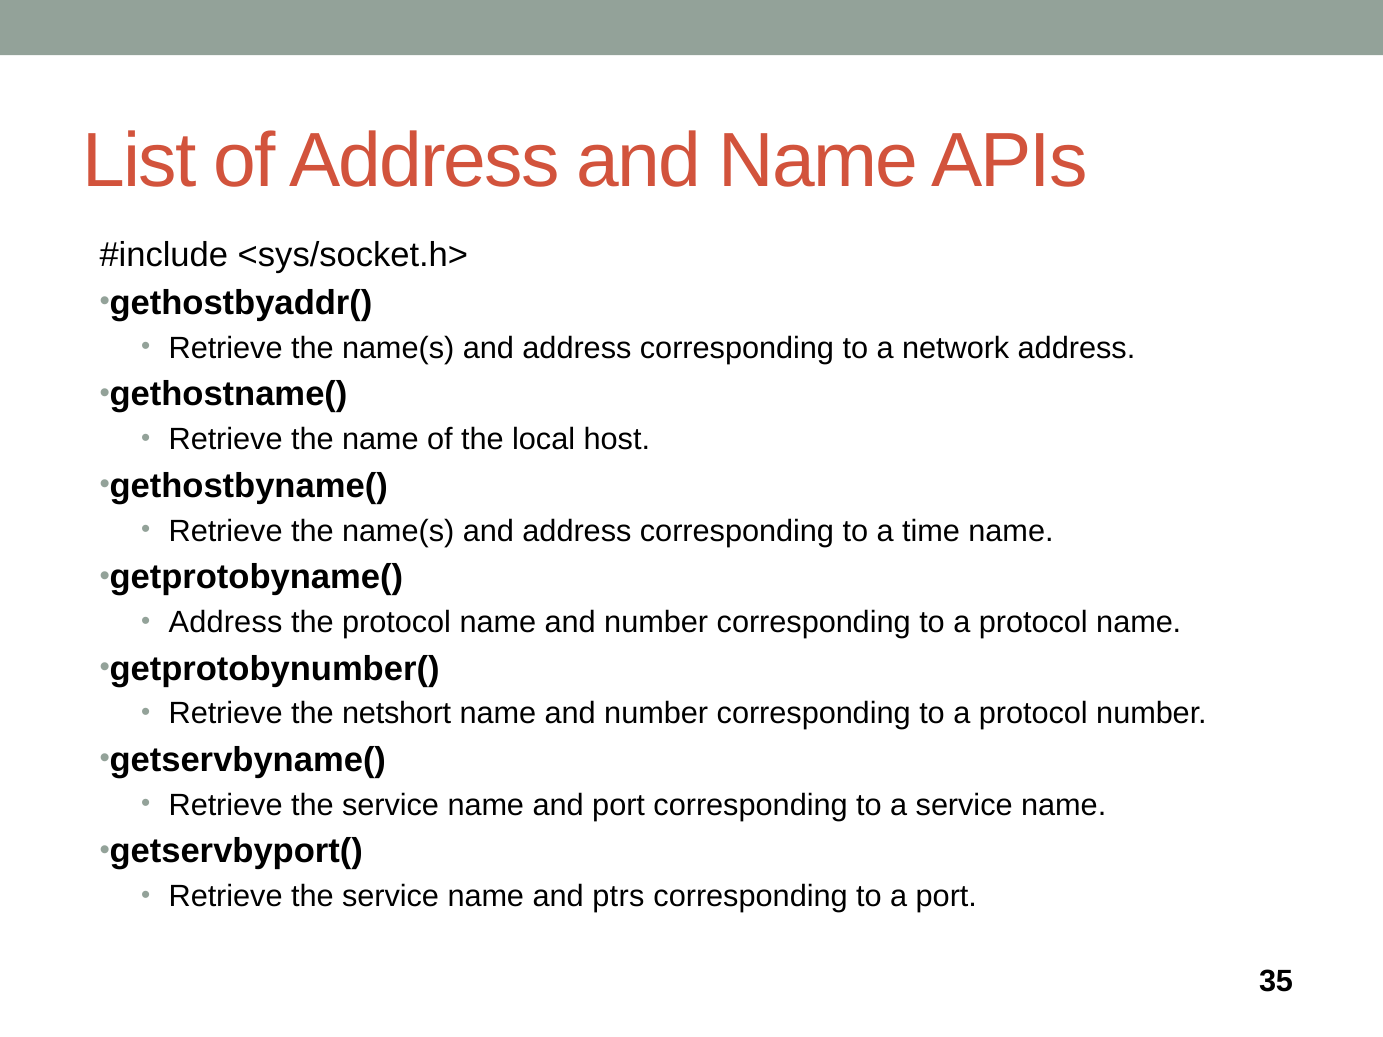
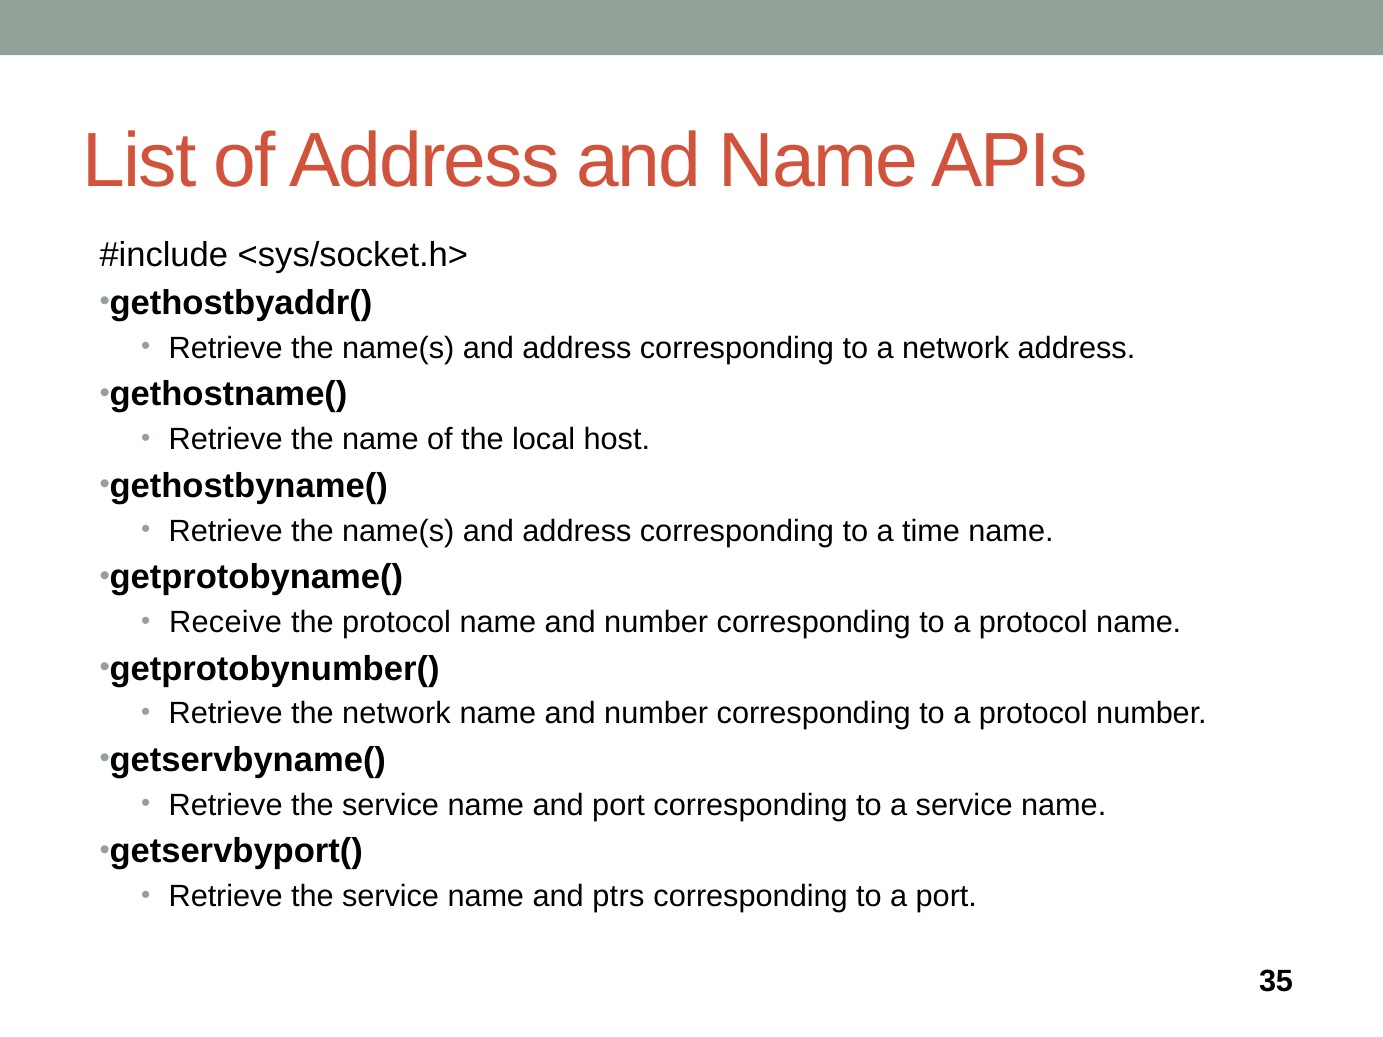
Address: Address -> Receive (225, 622)
the netshort: netshort -> network (396, 714)
